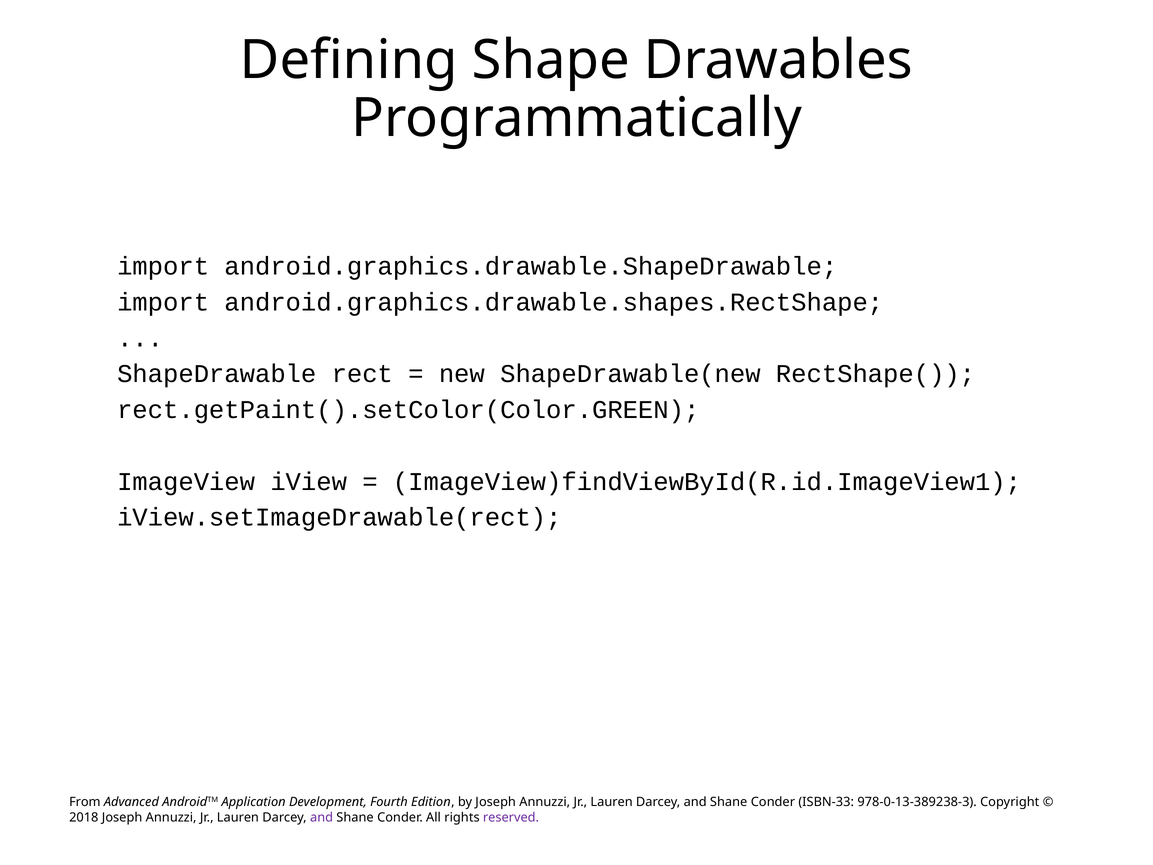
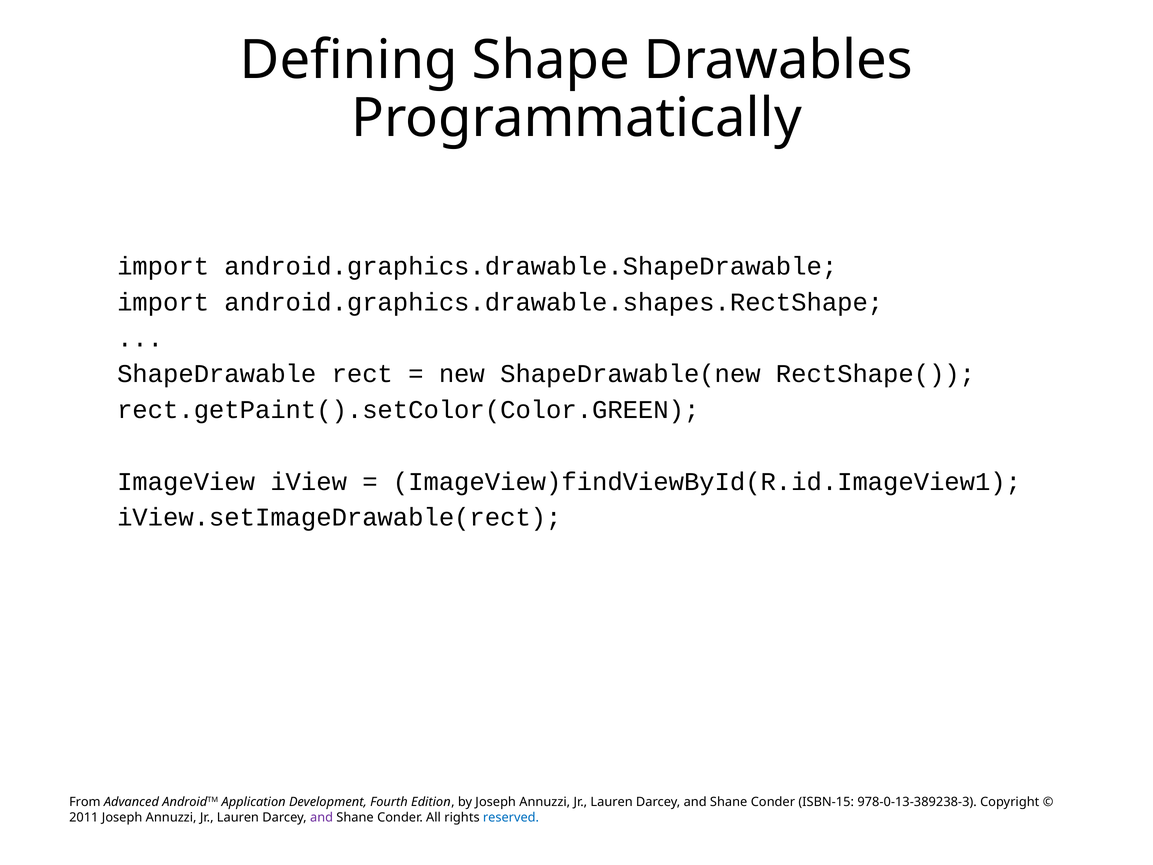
ISBN-33: ISBN-33 -> ISBN-15 (826, 802)
2018: 2018 -> 2011 (84, 817)
reserved colour: purple -> blue (511, 817)
